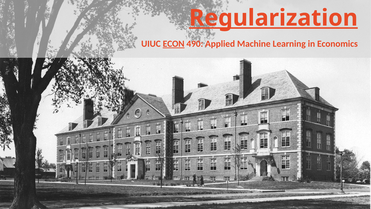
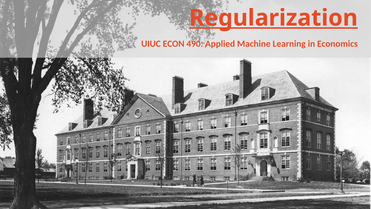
ECON underline: present -> none (174, 44)
